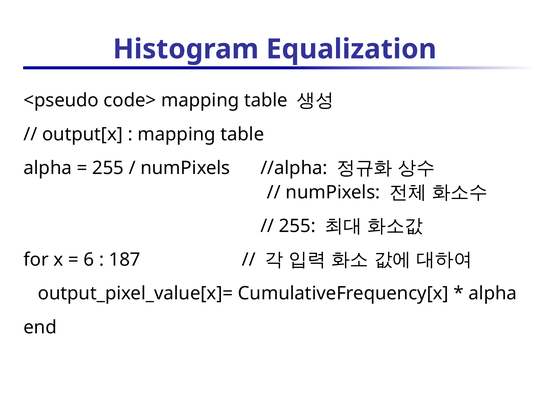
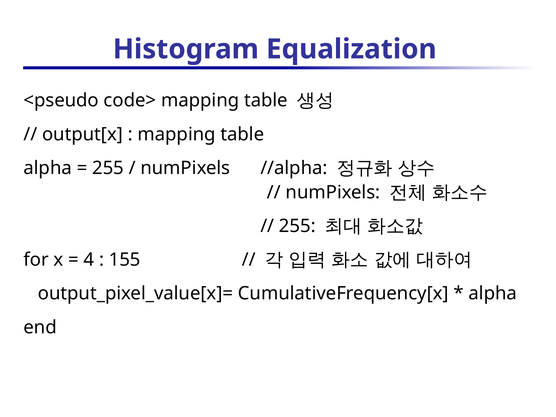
6: 6 -> 4 (89, 260)
187: 187 -> 155 (125, 260)
